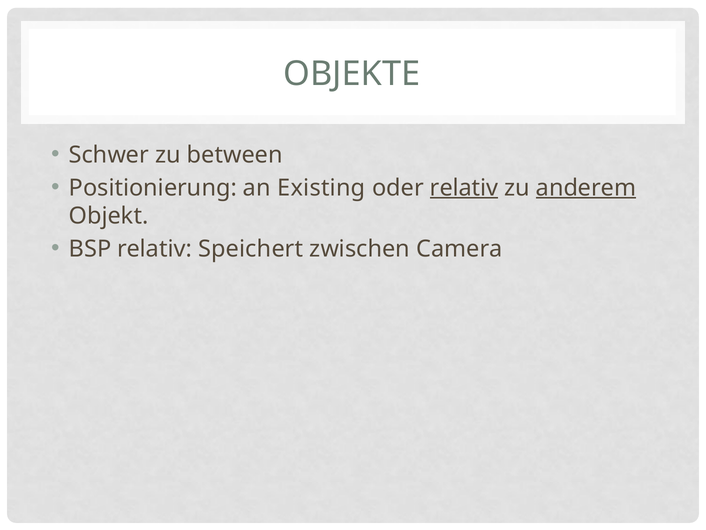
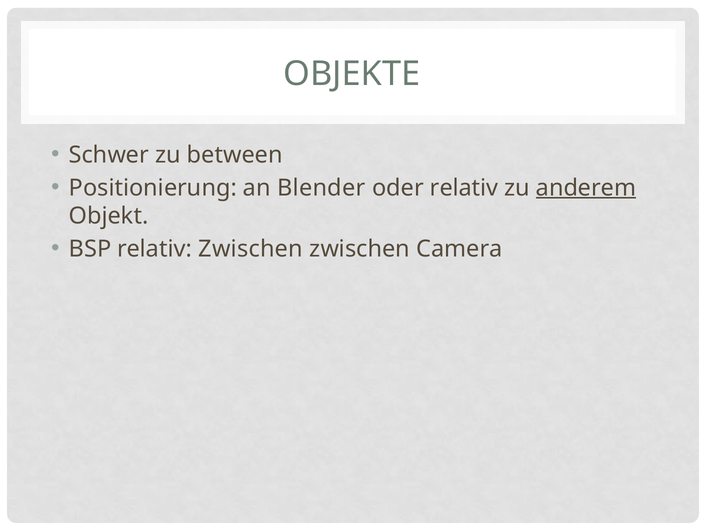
Existing: Existing -> Blender (321, 188)
relativ underline: present -> none (464, 188)
relativ Speichert: Speichert -> Zwischen (251, 249)
